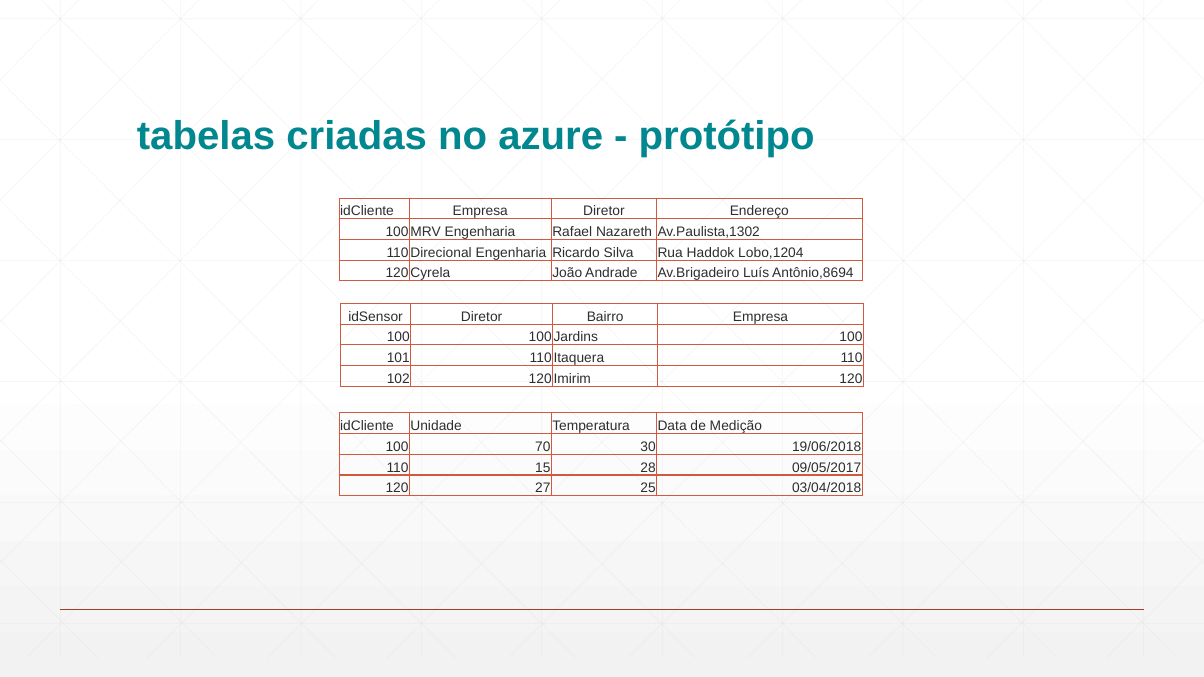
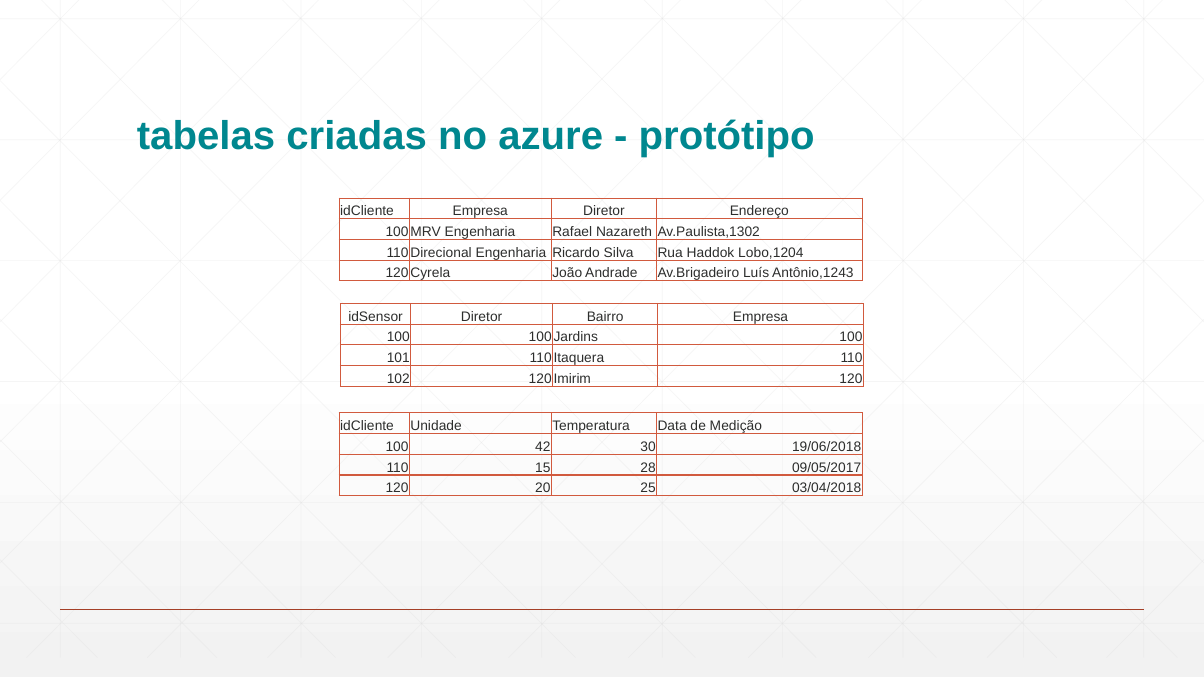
Antônio,8694: Antônio,8694 -> Antônio,1243 (813, 273)
70: 70 -> 42 (543, 447)
27: 27 -> 20 (543, 488)
